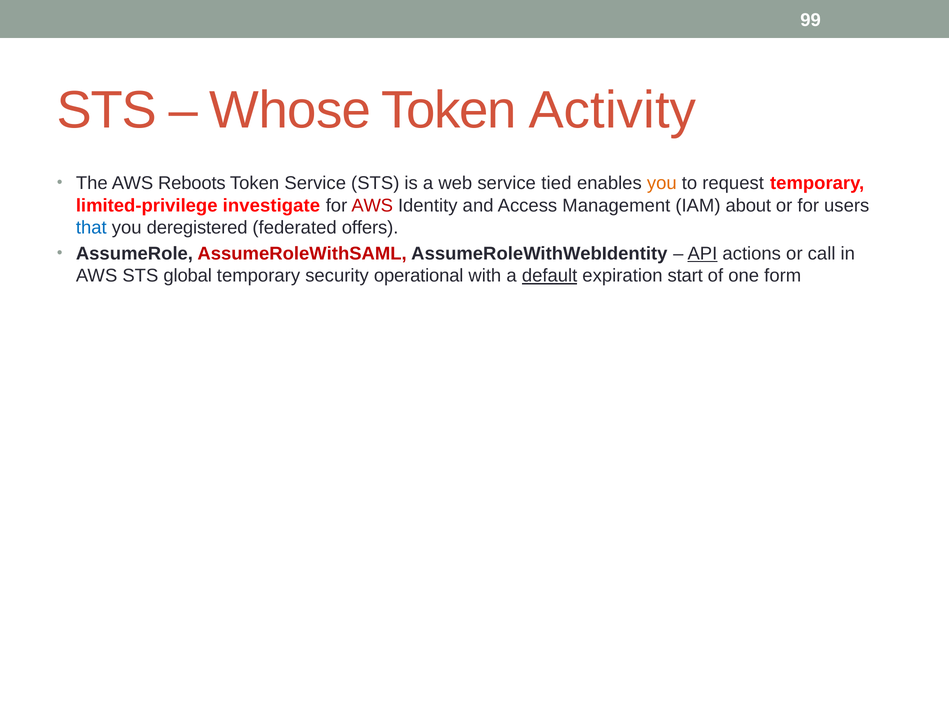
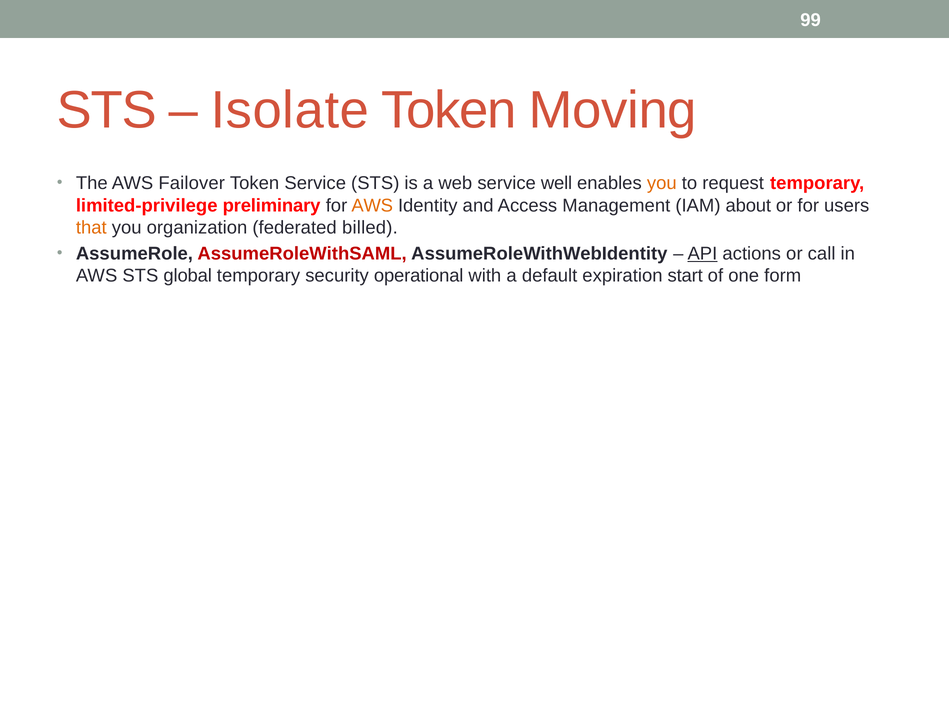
Whose: Whose -> Isolate (290, 110)
Activity: Activity -> Moving (613, 110)
Reboots: Reboots -> Failover (192, 183)
tied: tied -> well (557, 183)
investigate: investigate -> preliminary (272, 205)
AWS colour: red -> orange (372, 205)
that colour: blue -> orange (91, 228)
deregistered: deregistered -> organization (197, 228)
offers: offers -> billed (370, 228)
default underline: present -> none (550, 276)
